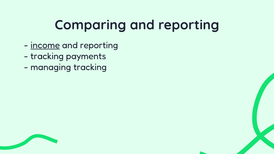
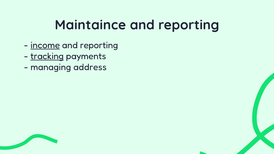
Comparing: Comparing -> Maintaince (90, 25)
tracking underline: none -> present (47, 56)
managing tracking: tracking -> address (90, 67)
